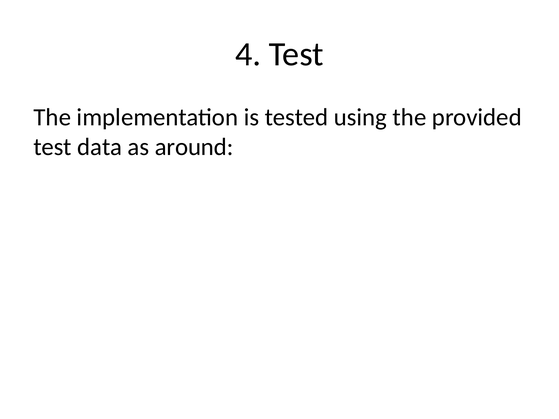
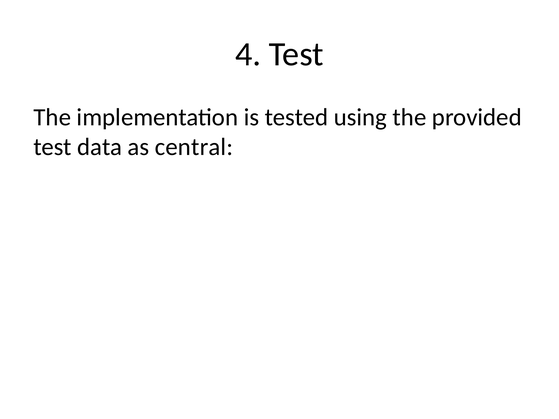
around: around -> central (194, 147)
